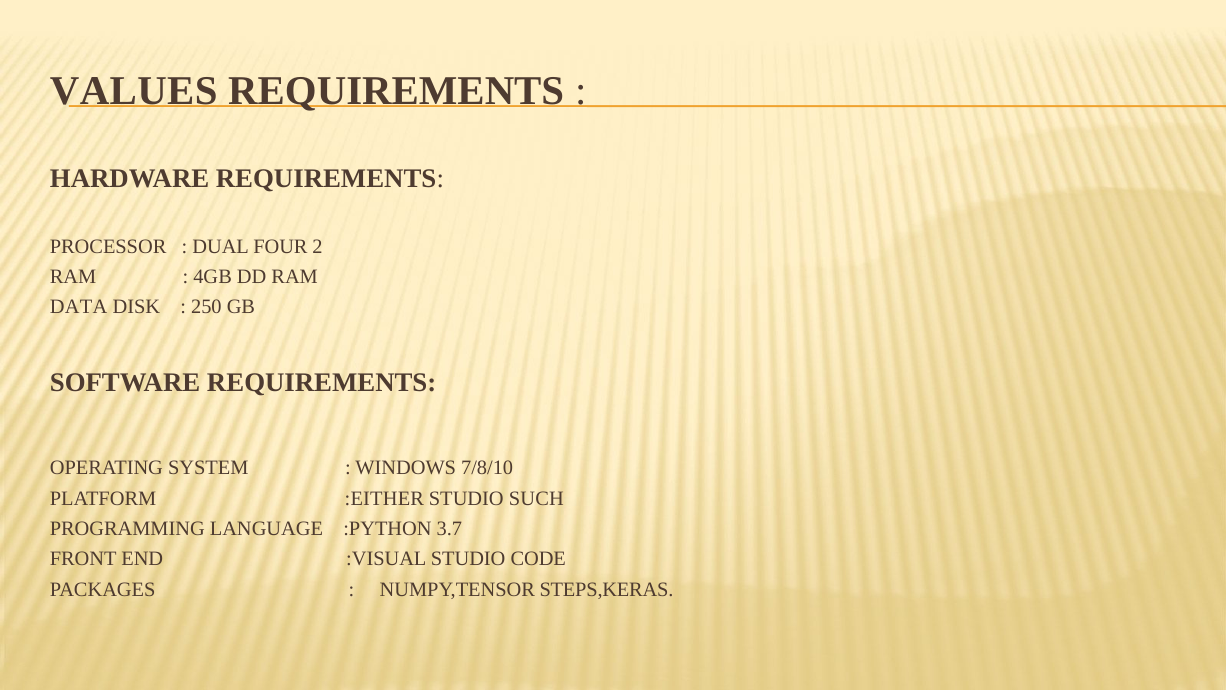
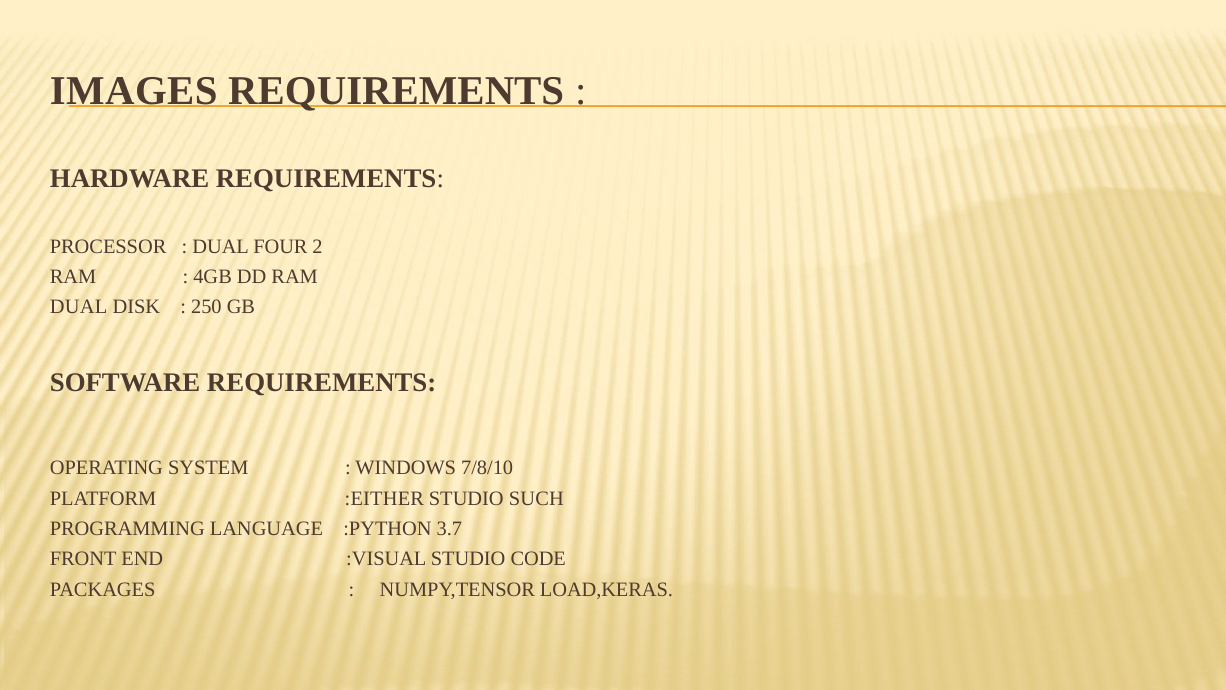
VALUES: VALUES -> IMAGES (134, 91)
DATA: DATA -> DUAL (79, 307)
STEPS,KERAS: STEPS,KERAS -> LOAD,KERAS (606, 589)
